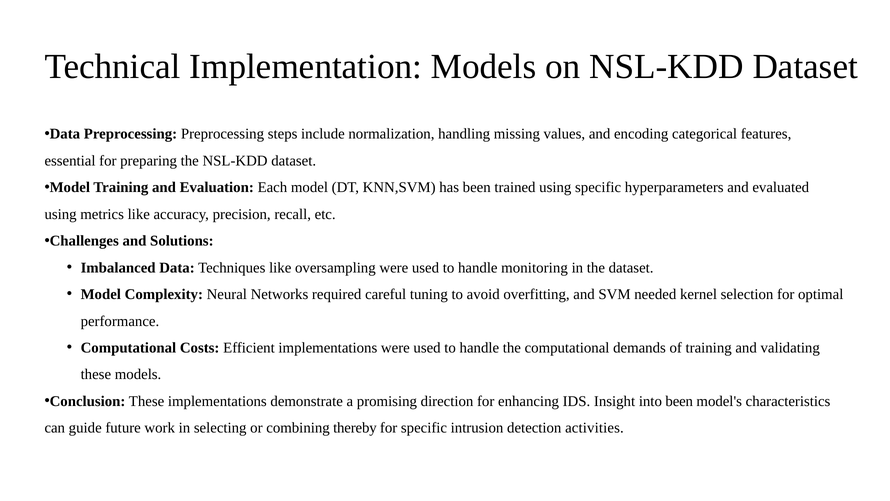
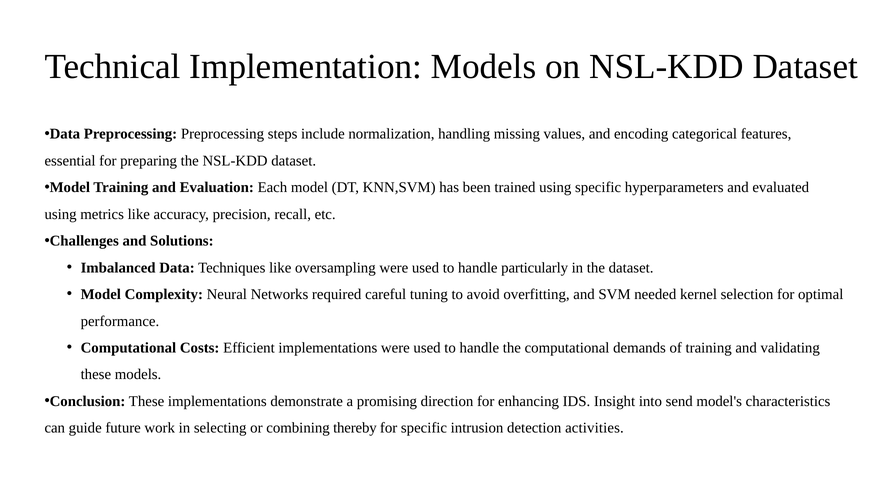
monitoring: monitoring -> particularly (535, 267)
into been: been -> send (679, 401)
